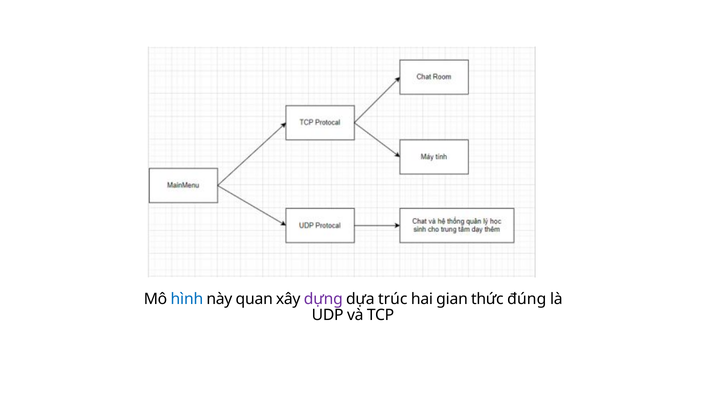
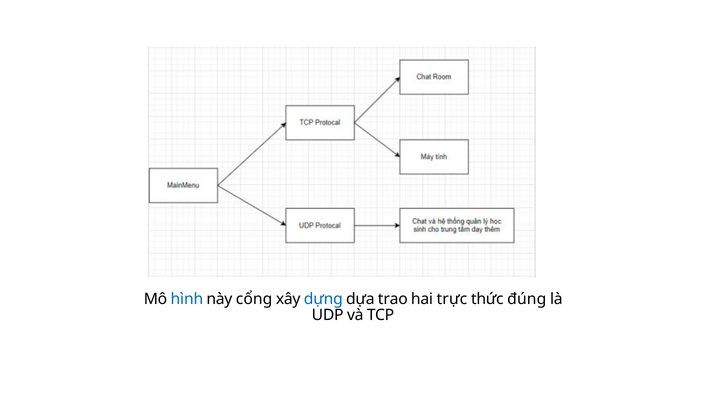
quan: quan -> cổng (254, 299)
dựng colour: purple -> blue (323, 299)
trúc: trúc -> trao (393, 299)
gian: gian -> trực (452, 299)
